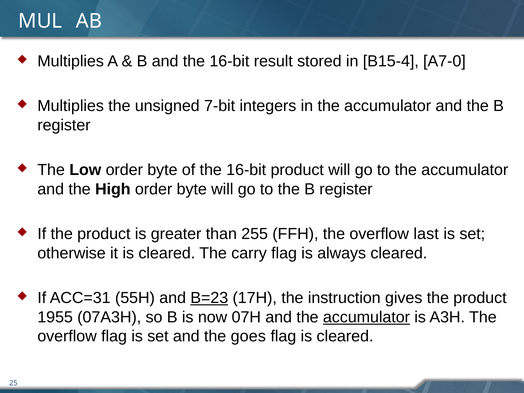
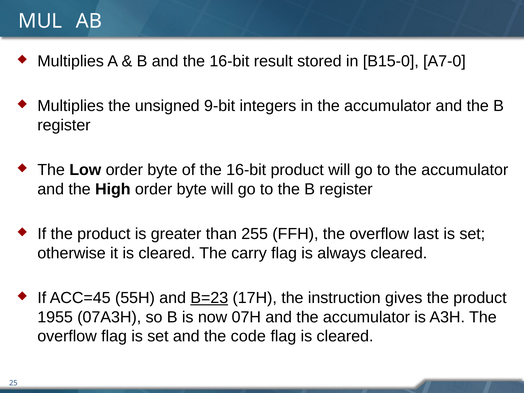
B15-4: B15-4 -> B15-0 (391, 61)
7-bit: 7-bit -> 9-bit (220, 106)
ACC=31: ACC=31 -> ACC=45 (80, 298)
accumulator underline: present -> none (366, 317)
goes: goes -> code (248, 336)
